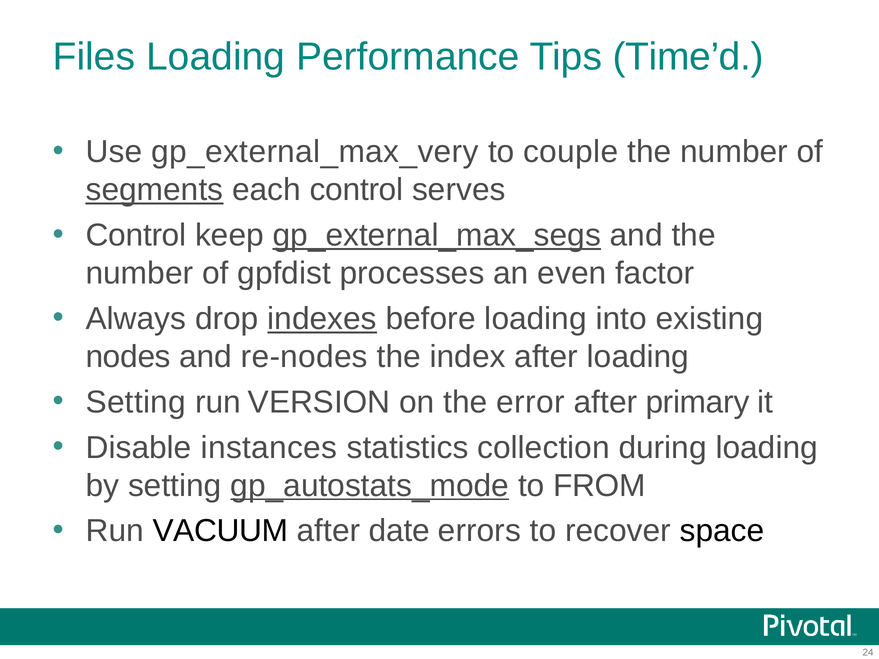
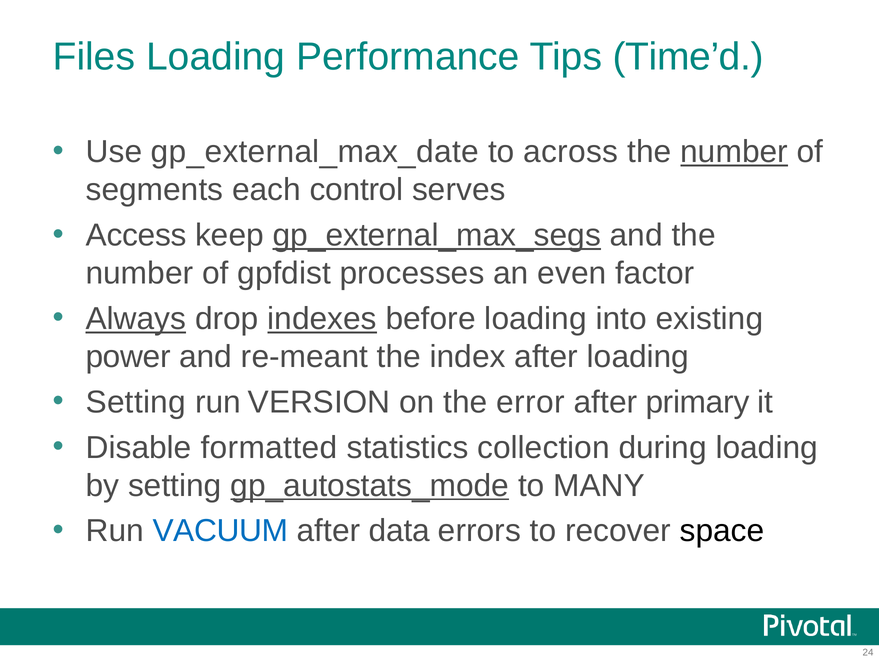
gp_external_max_very: gp_external_max_very -> gp_external_max_date (315, 152)
couple: couple -> across (571, 152)
number underline: none -> present (734, 152)
segments underline: present -> none (155, 190)
Control: Control -> Access (136, 235)
Always underline: none -> present (136, 319)
nodes: nodes -> power (128, 357)
re-nodes: re-nodes -> re-meant (304, 357)
instances: instances -> formatted (269, 448)
FROM: FROM -> MANY (599, 486)
VACUUM colour: black -> blue (220, 531)
date: date -> data (399, 531)
